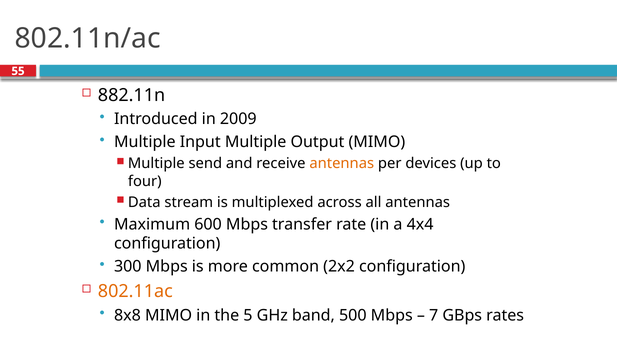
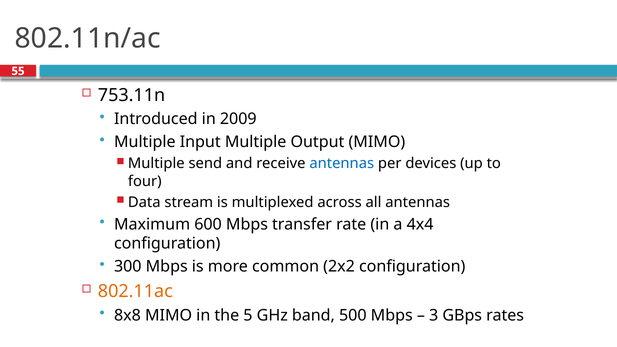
882.11n: 882.11n -> 753.11n (132, 95)
antennas colour: orange -> blue (342, 164)
7: 7 -> 3 (434, 315)
